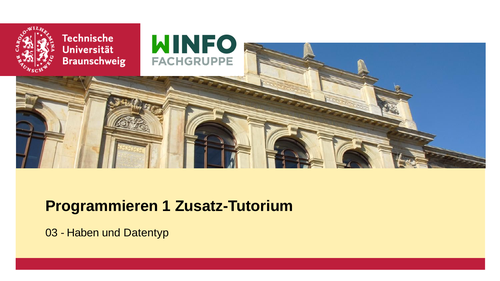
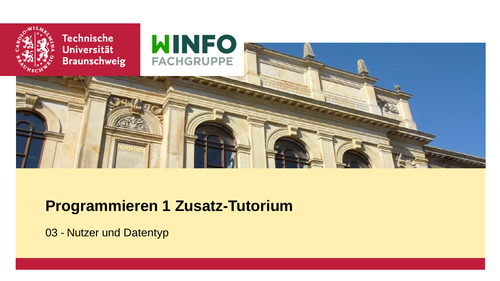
Haben: Haben -> Nutzer (83, 233)
